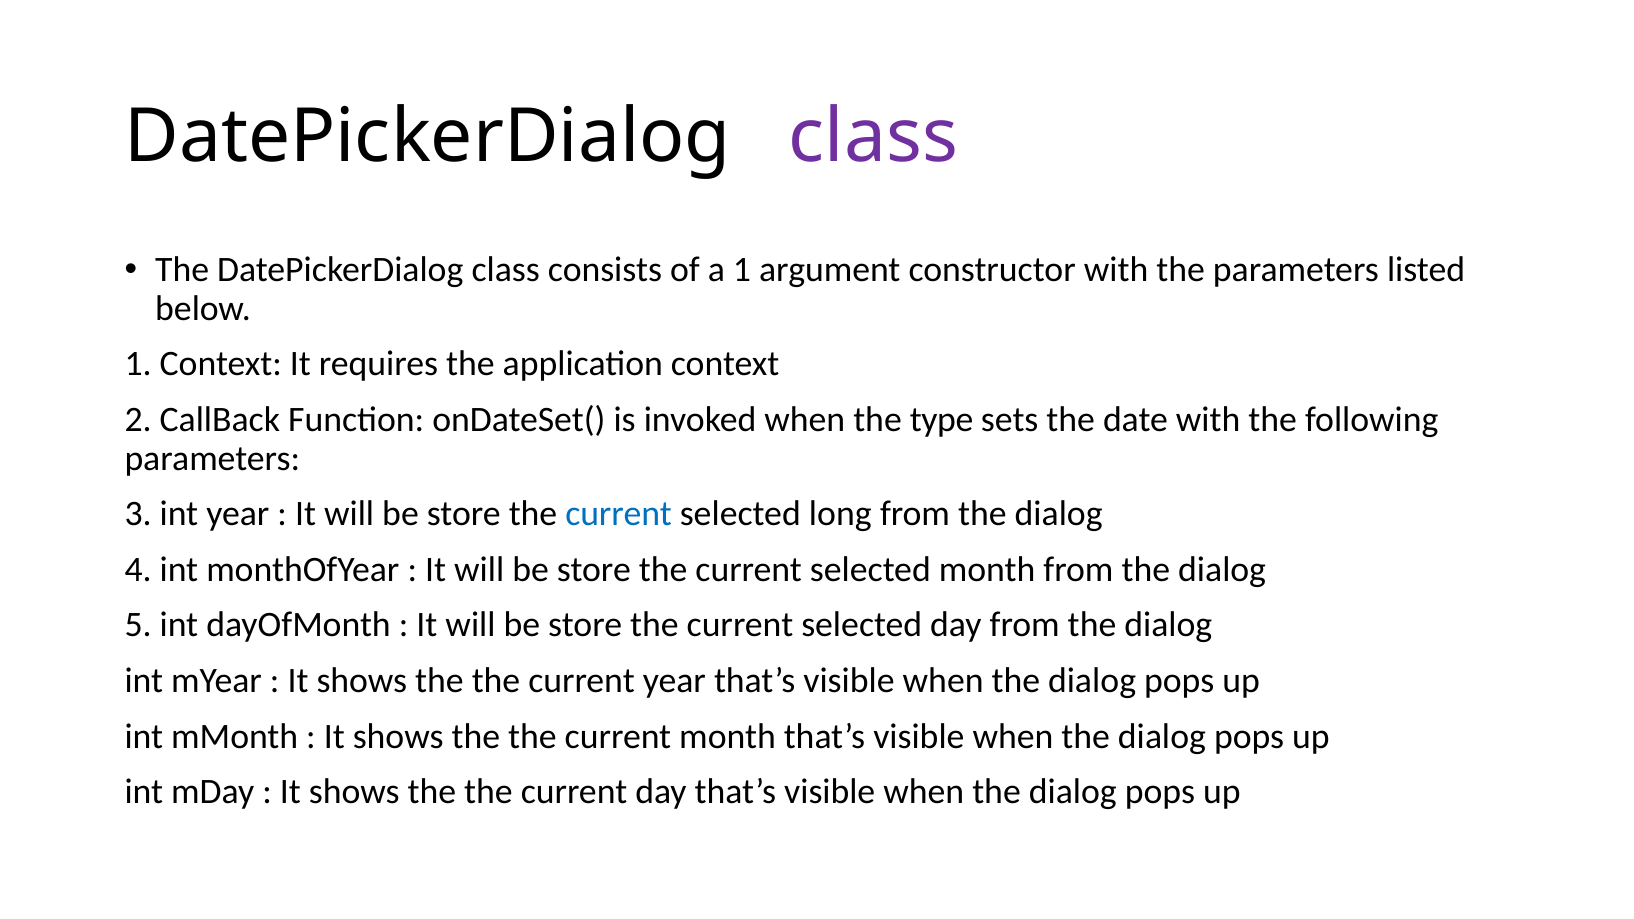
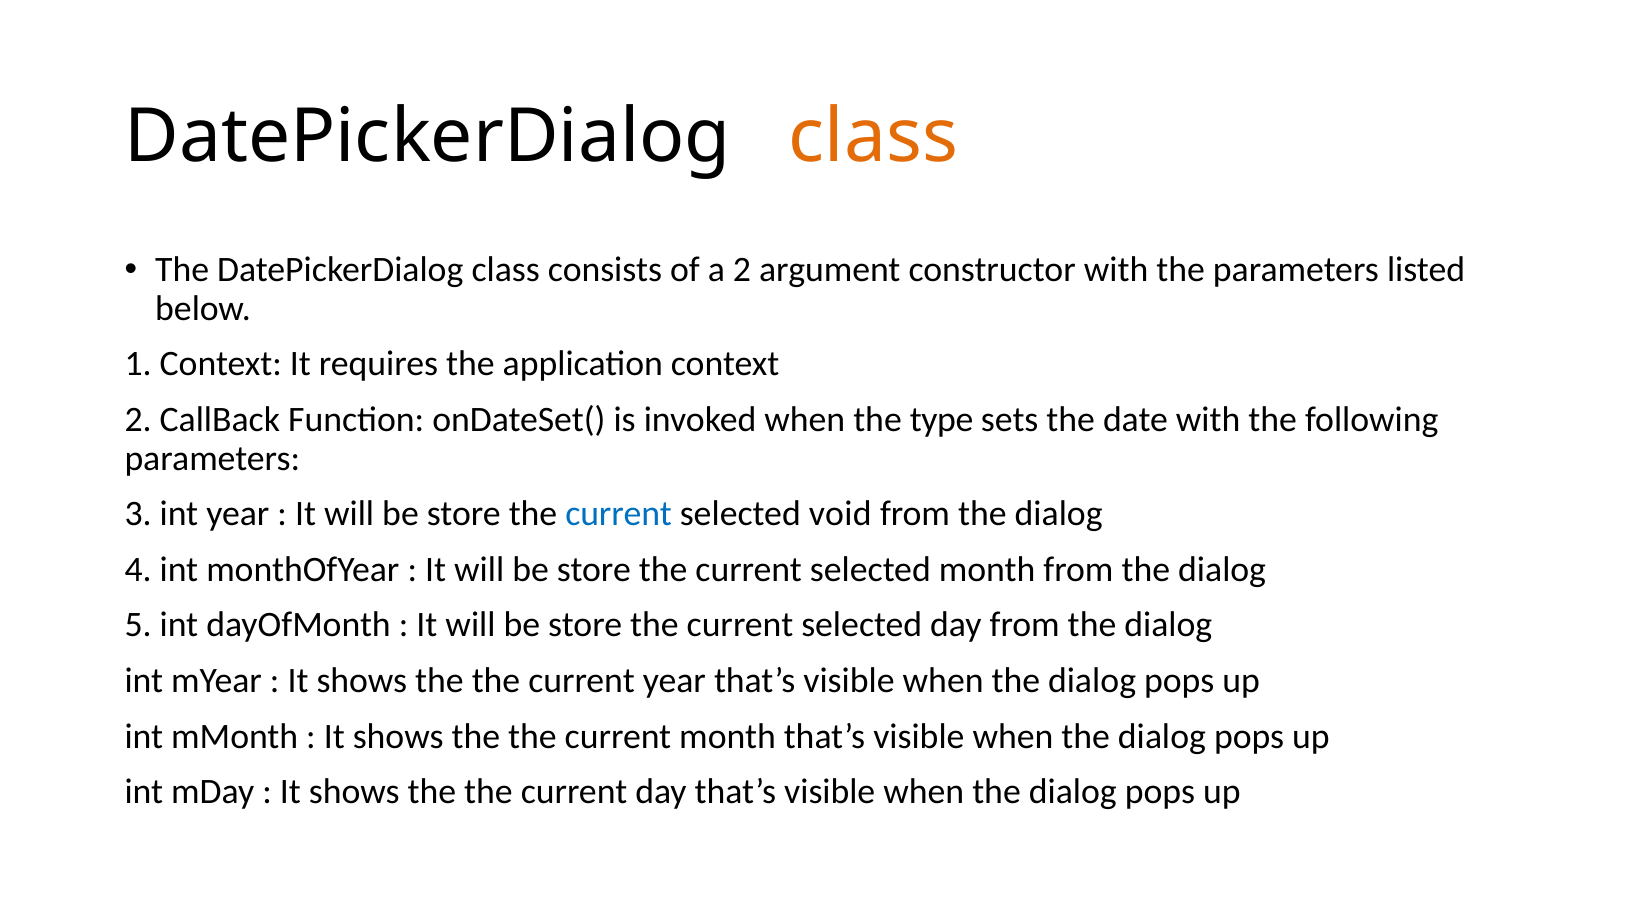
class colour: purple -> orange (873, 137)
a 1: 1 -> 2 (742, 270)
long: long -> void (840, 514)
